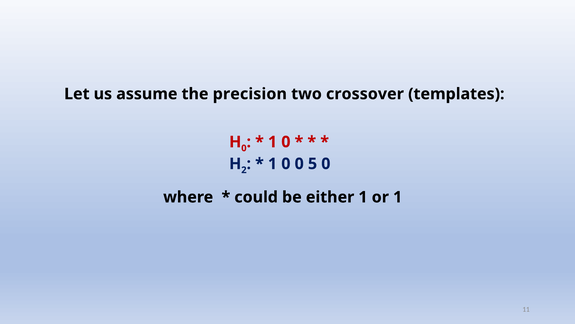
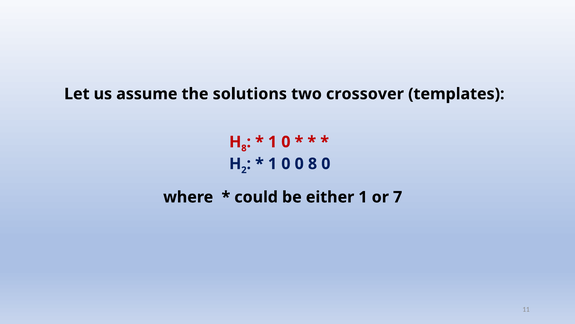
precision: precision -> solutions (250, 94)
0: 0 -> 8 (244, 148)
0 5: 5 -> 8 (313, 164)
or 1: 1 -> 7 (398, 197)
